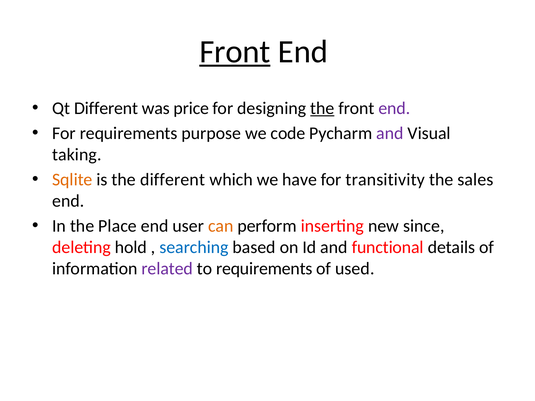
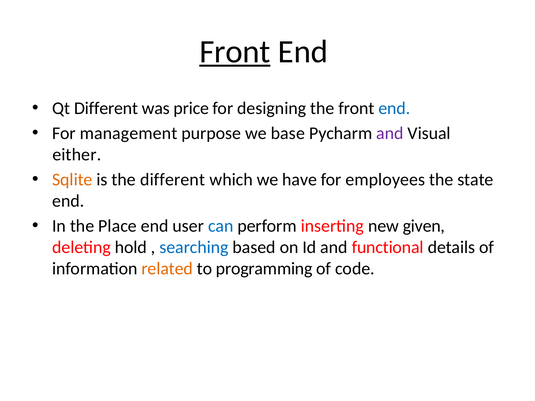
the underline: present -> none (322, 108)
end colour: purple -> blue (394, 108)
For requirements: requirements -> management (129, 133)
code: code -> base (288, 133)
taking: taking -> either (77, 155)
transitivity: transitivity -> employees (385, 180)
sales: sales -> state (475, 180)
can colour: orange -> blue (221, 226)
since: since -> given (424, 226)
related colour: purple -> orange (167, 269)
to requirements: requirements -> programming (264, 269)
used: used -> code (355, 269)
